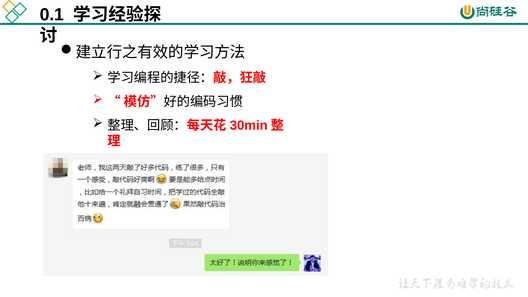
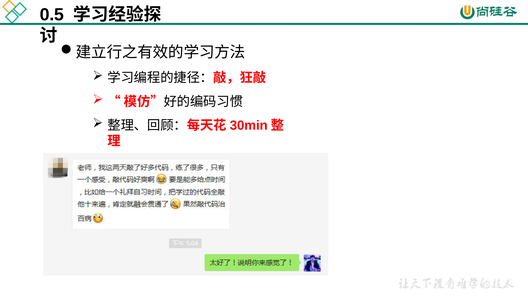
0.1: 0.1 -> 0.5 (52, 15)
